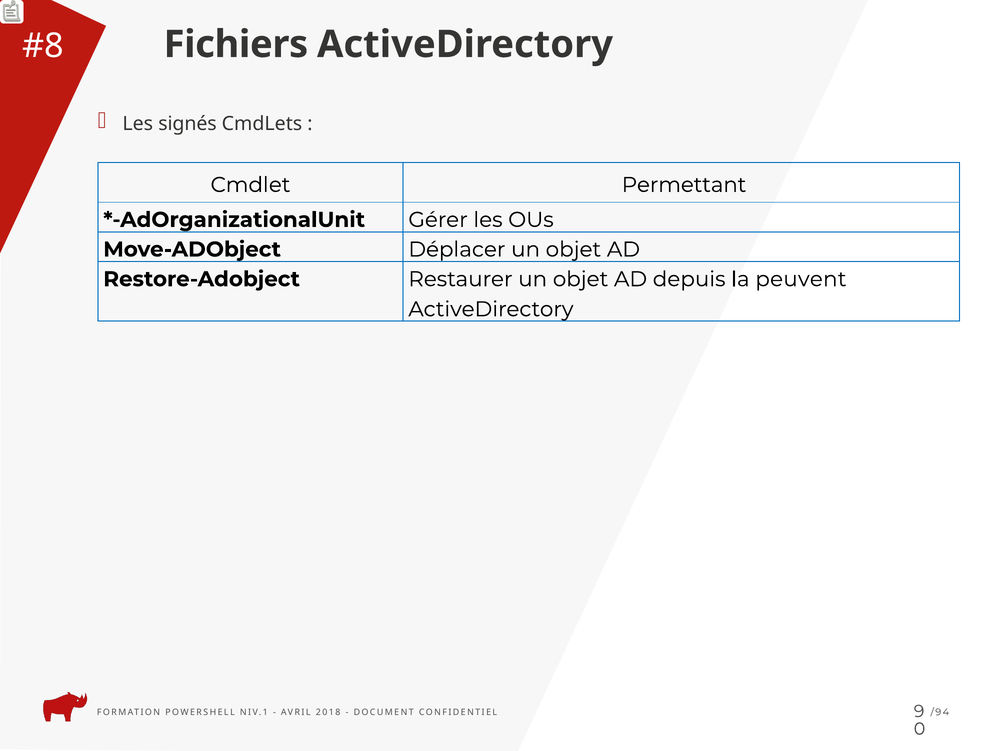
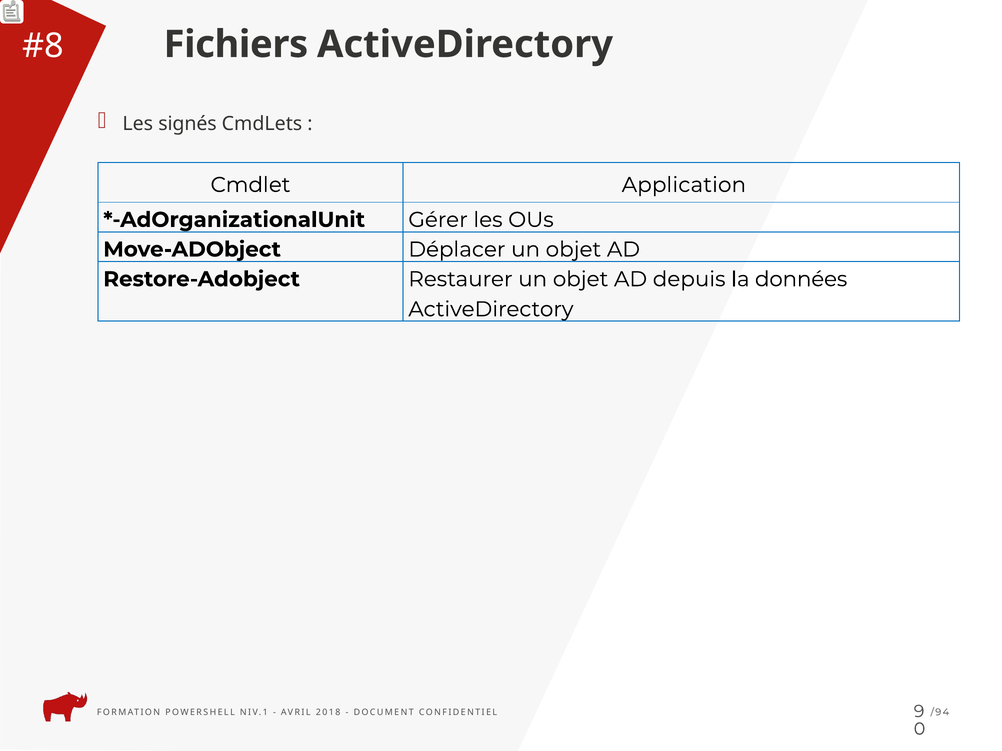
Permettant: Permettant -> Application (684, 185)
peuvent: peuvent -> données (801, 279)
